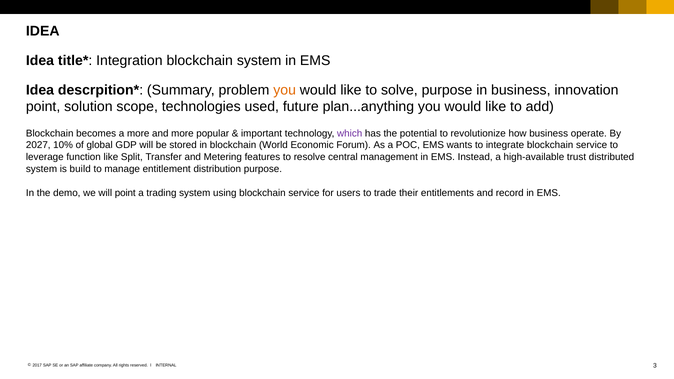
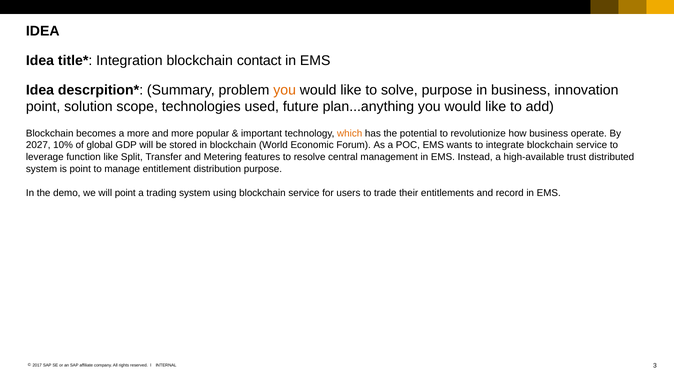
blockchain system: system -> contact (259, 60)
which colour: purple -> orange (350, 133)
is build: build -> point (80, 169)
